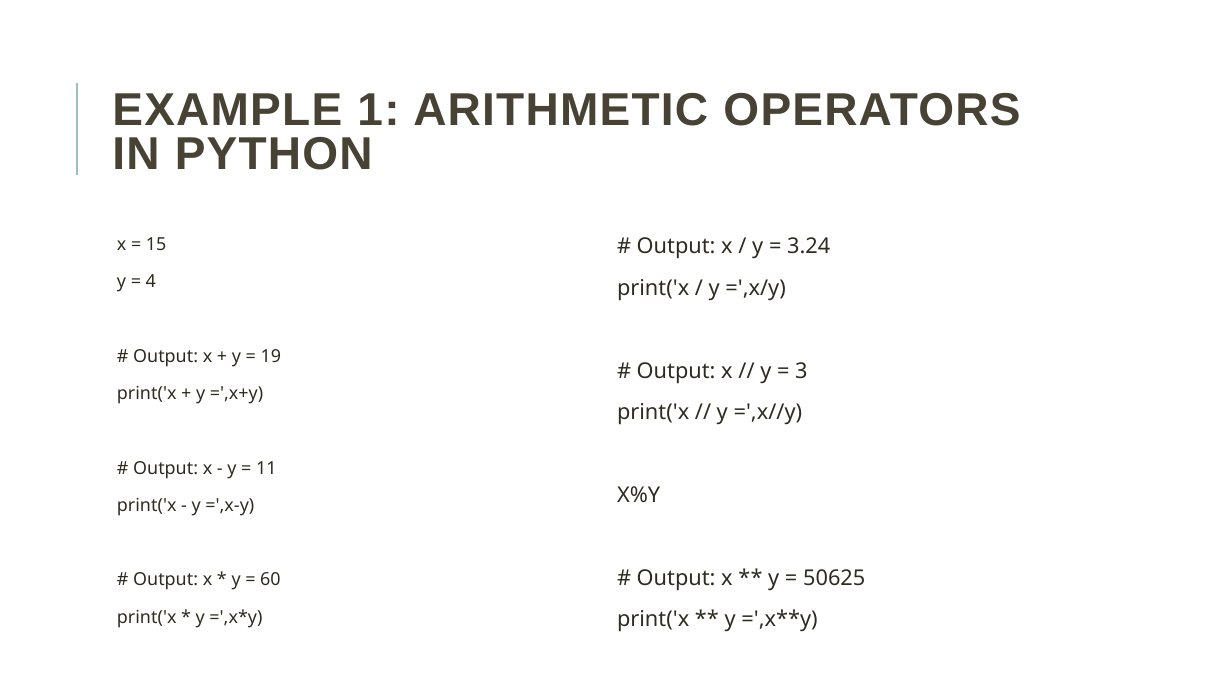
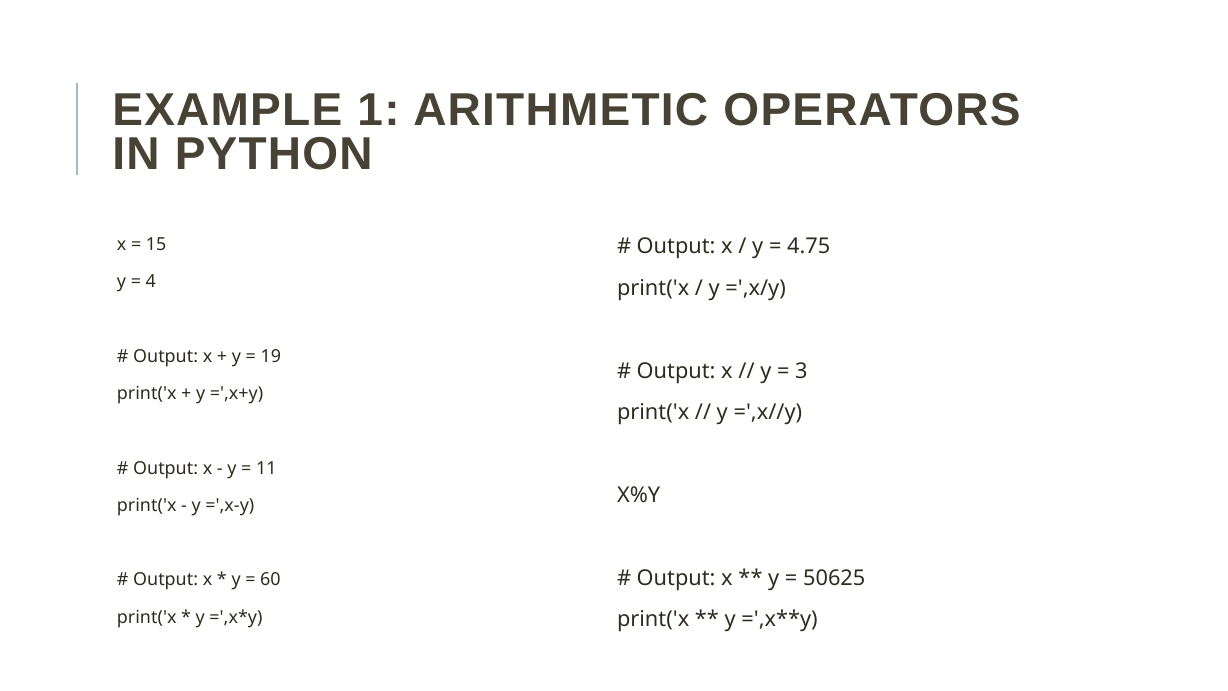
3.24: 3.24 -> 4.75 (809, 246)
